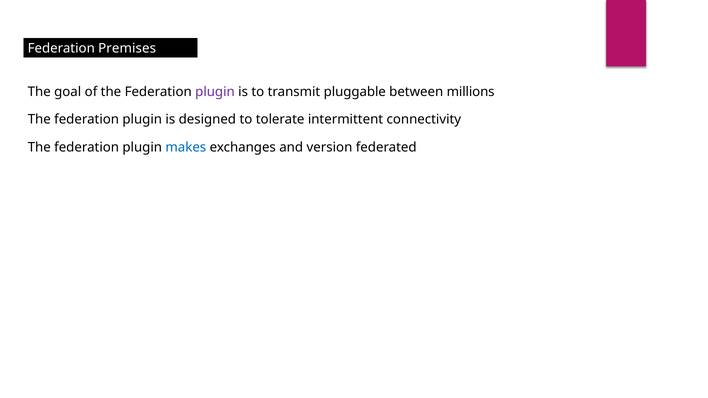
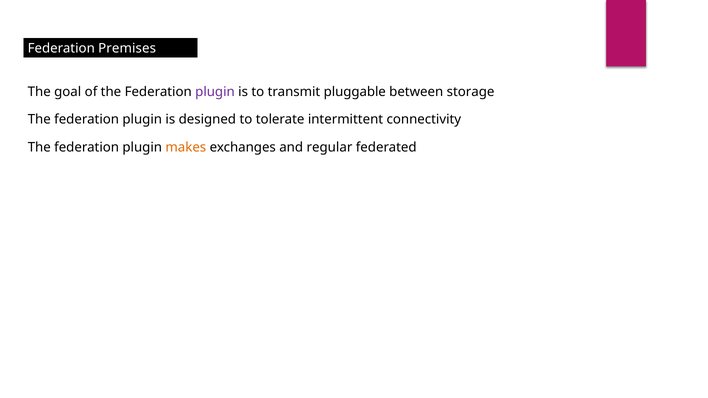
millions: millions -> storage (471, 92)
makes colour: blue -> orange (186, 147)
version: version -> regular (329, 147)
